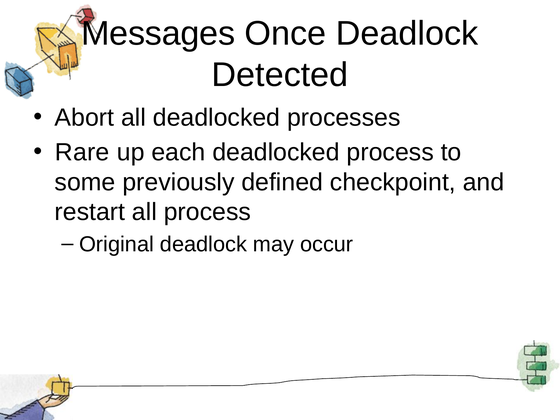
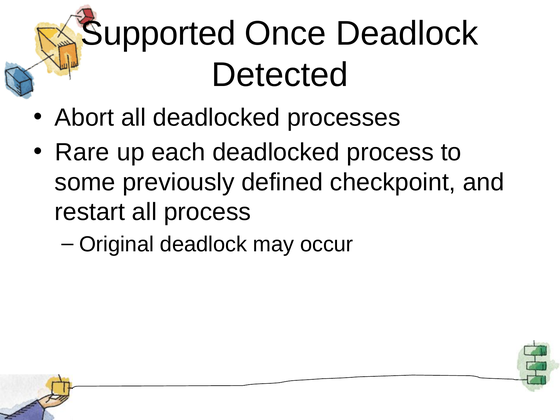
Messages: Messages -> Supported (158, 34)
